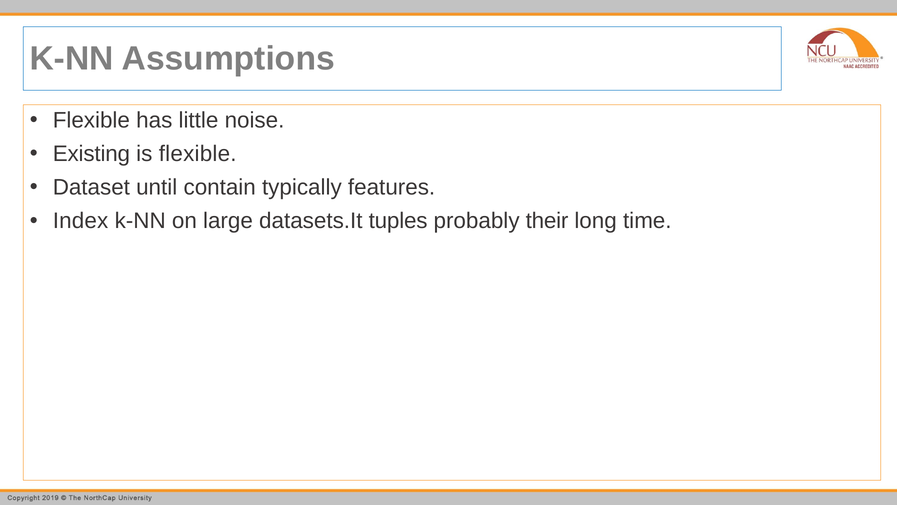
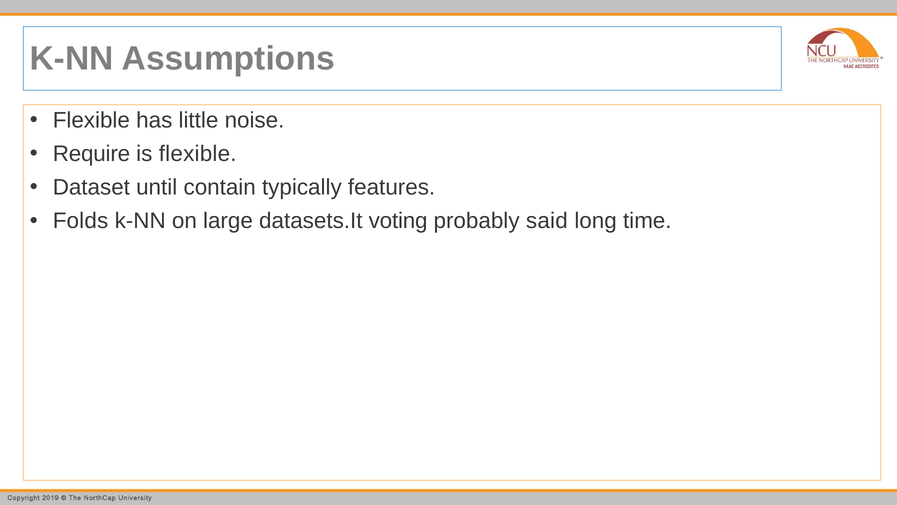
Existing: Existing -> Require (91, 154)
Index: Index -> Folds (81, 221)
tuples: tuples -> voting (398, 221)
their: their -> said (547, 221)
